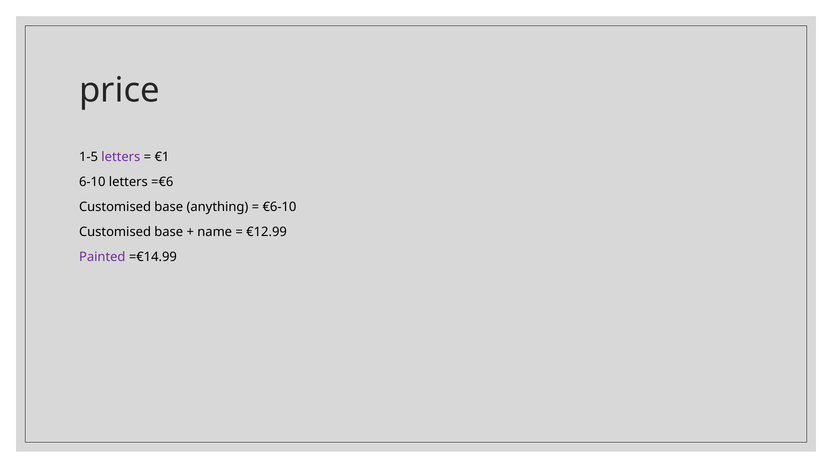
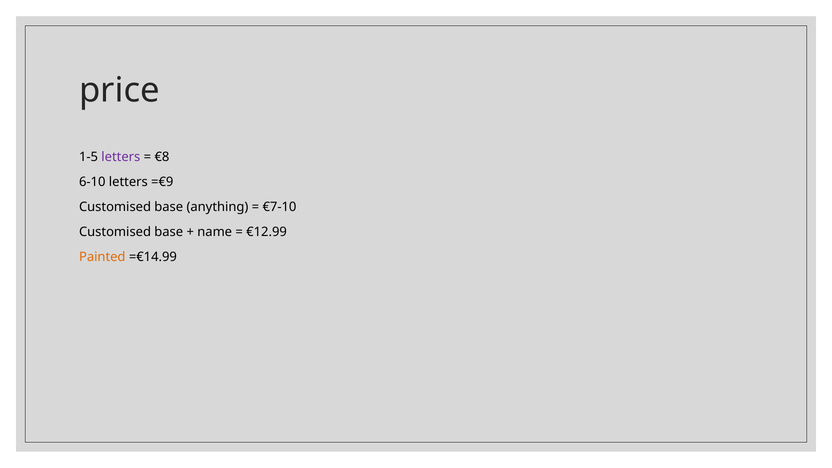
€1: €1 -> €8 (162, 157)
=€6: =€6 -> =€9 (162, 182)
€6-10: €6-10 -> €7-10 (279, 207)
Painted colour: purple -> orange (102, 257)
